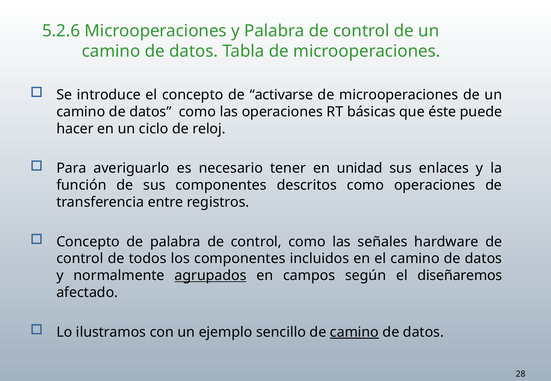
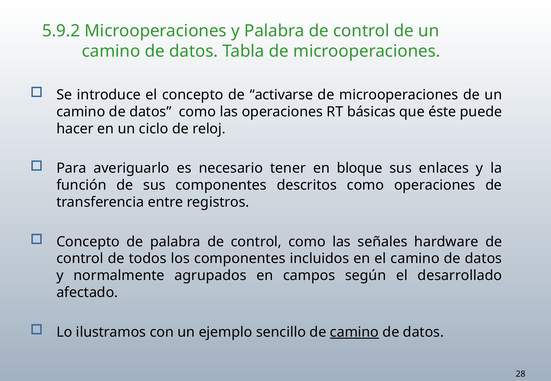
5.2.6: 5.2.6 -> 5.9.2 (61, 31)
unidad: unidad -> bloque (360, 169)
agrupados underline: present -> none (211, 276)
diseñaremos: diseñaremos -> desarrollado (460, 276)
